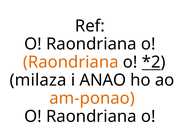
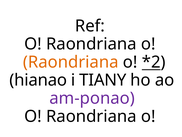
milaza: milaza -> hianao (38, 80)
ANAO: ANAO -> TIANY (103, 80)
am-ponao colour: orange -> purple (92, 98)
